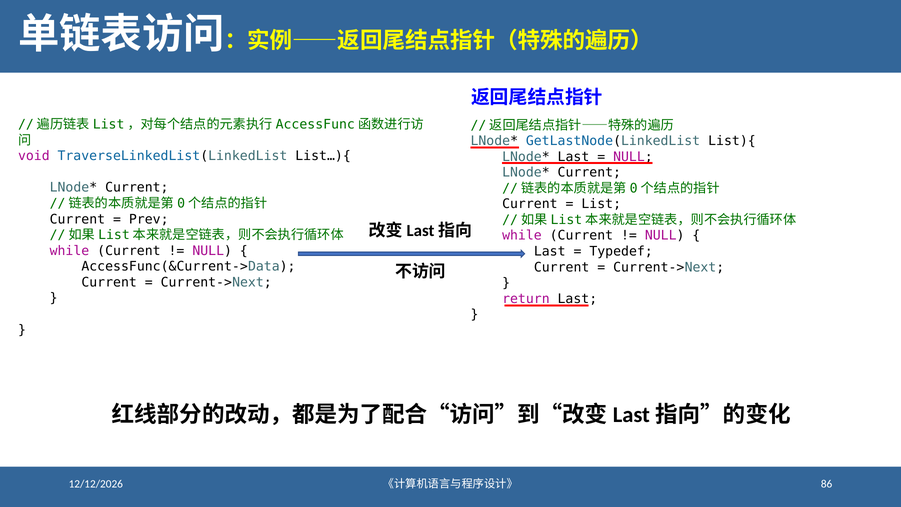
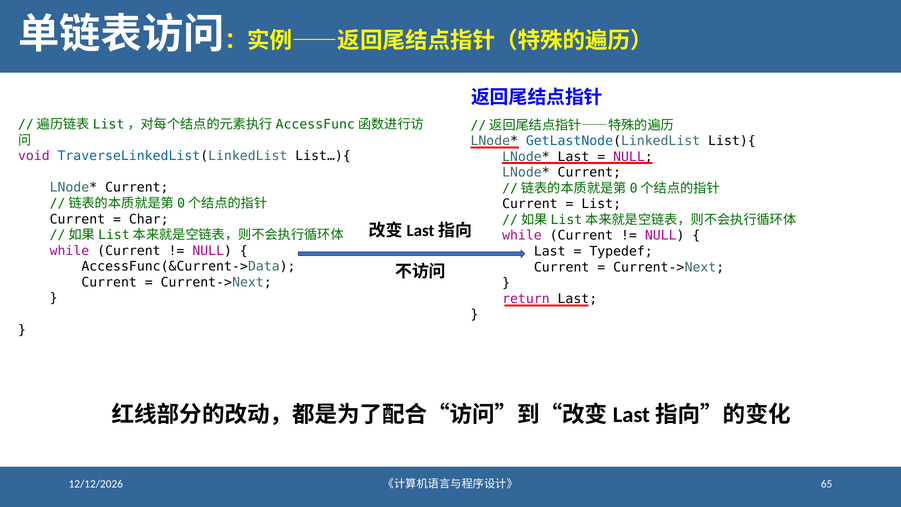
Prev: Prev -> Char (149, 219)
86: 86 -> 65 (827, 484)
